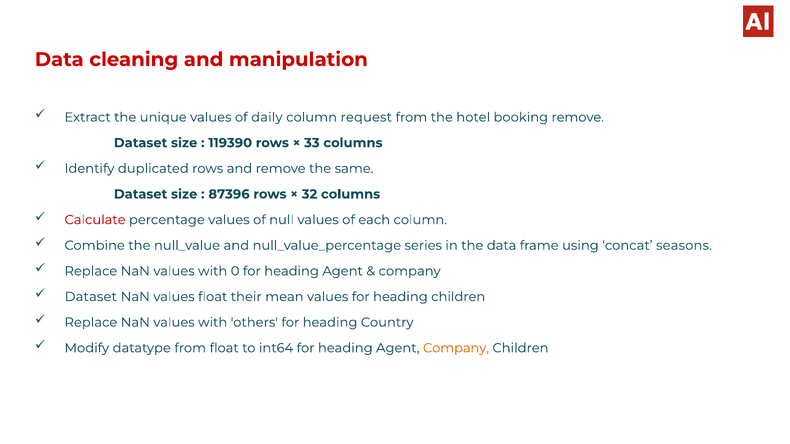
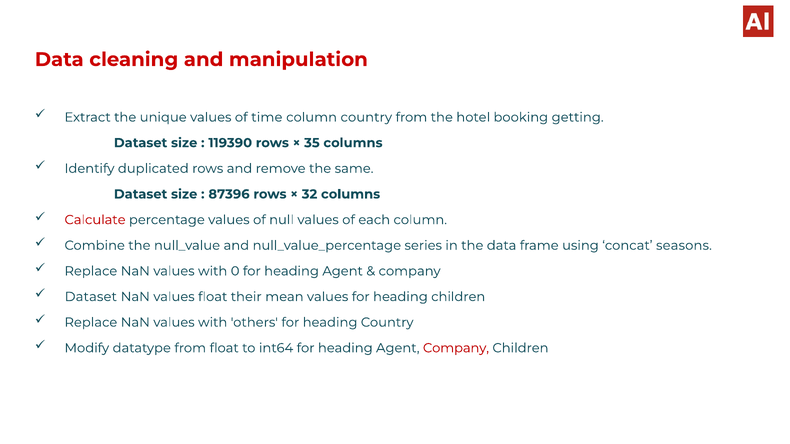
daily: daily -> time (267, 117)
column request: request -> country (366, 117)
booking remove: remove -> getting (578, 117)
33: 33 -> 35 (312, 143)
Company colour: orange -> red (456, 348)
